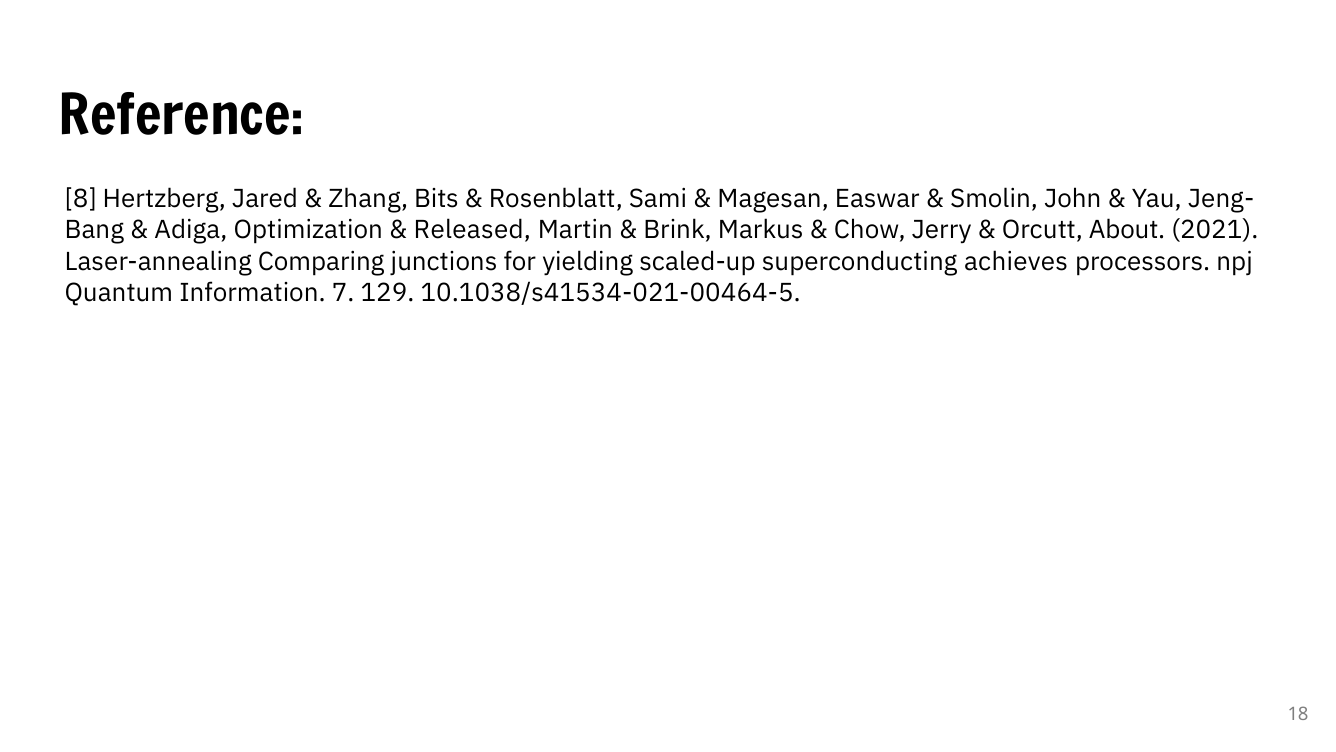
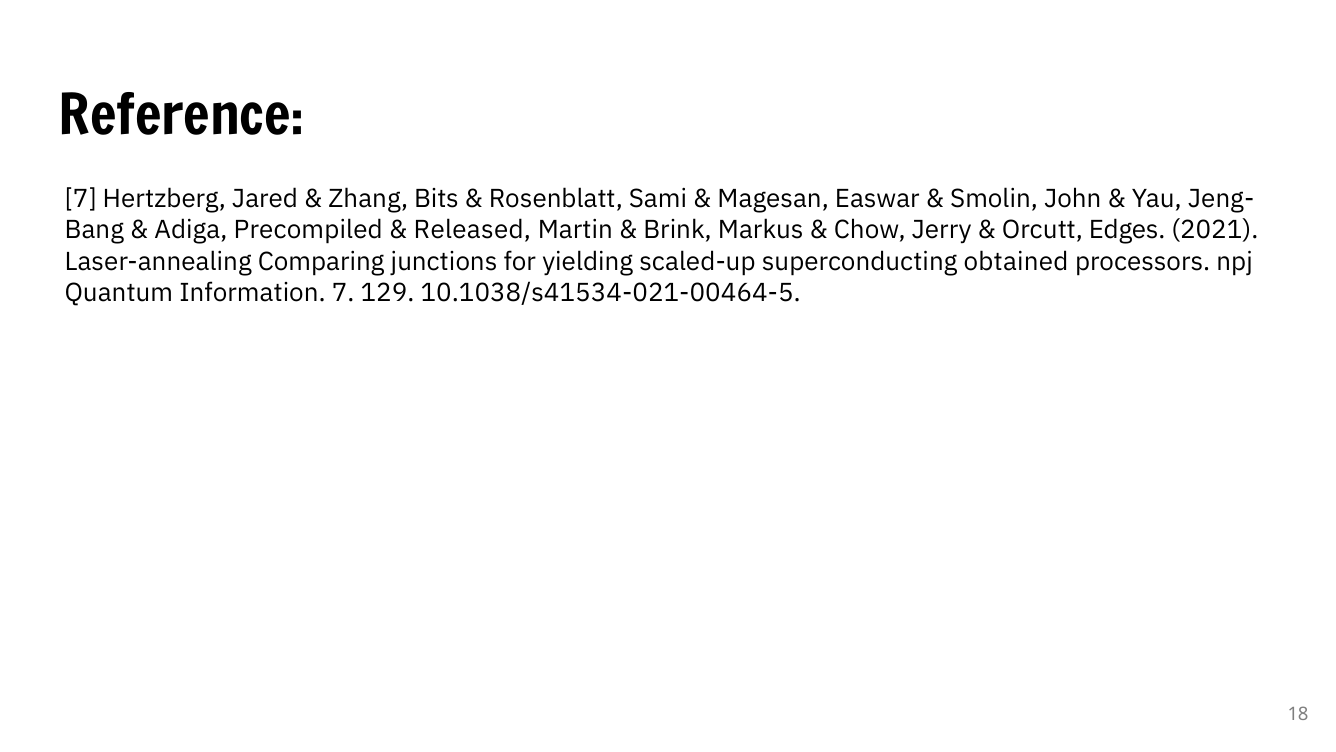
8: 8 -> 7 (81, 199)
Optimization: Optimization -> Precompiled (308, 230)
About: About -> Edges (1127, 230)
achieves: achieves -> obtained (1016, 261)
